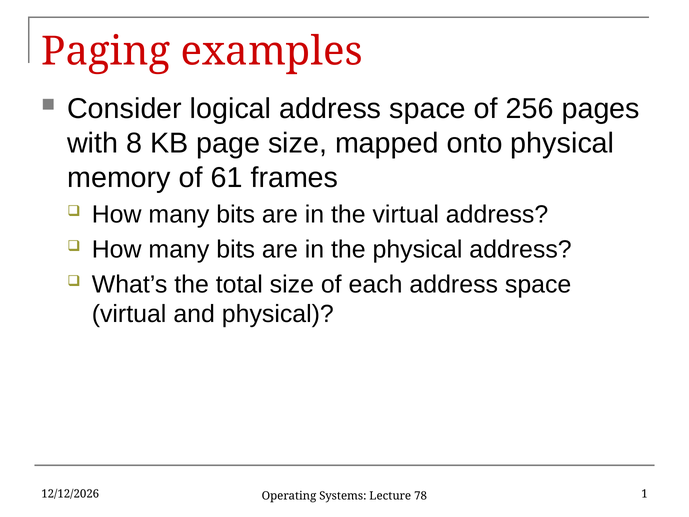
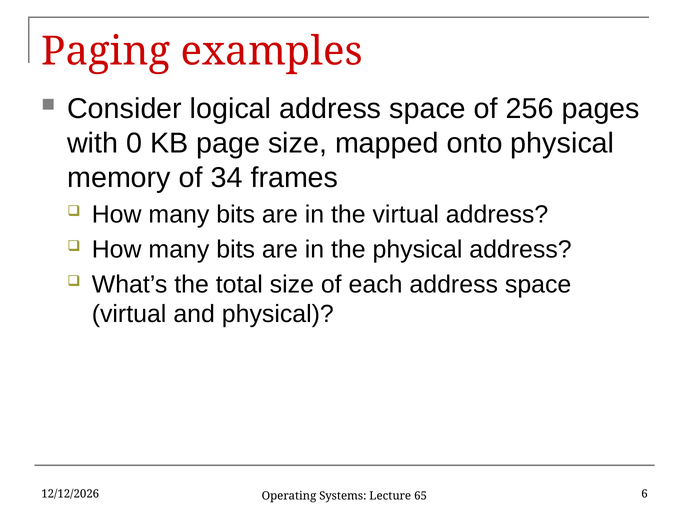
8: 8 -> 0 (134, 143)
61: 61 -> 34 (227, 178)
1: 1 -> 6 (645, 493)
78: 78 -> 65 (421, 496)
